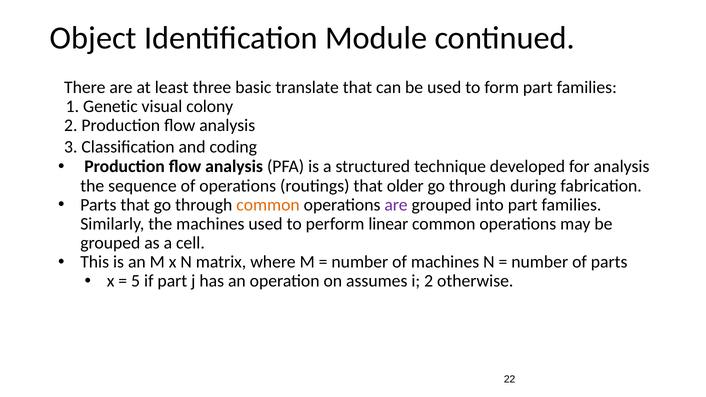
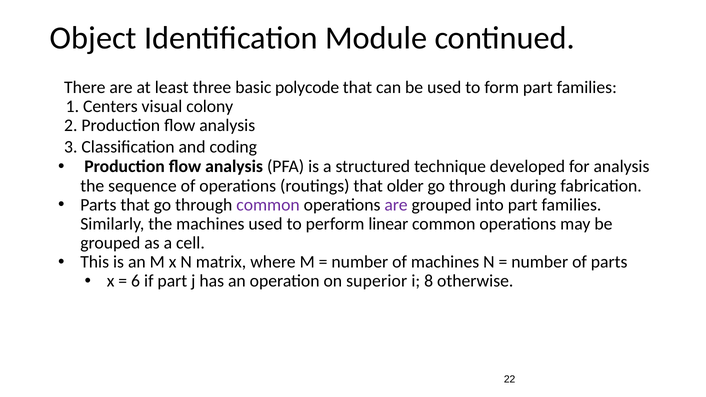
translate: translate -> polycode (307, 87)
Genetic: Genetic -> Centers (110, 106)
common colour: orange -> purple (268, 205)
5: 5 -> 6 (136, 281)
assumes: assumes -> superior (377, 281)
i 2: 2 -> 8 (429, 281)
